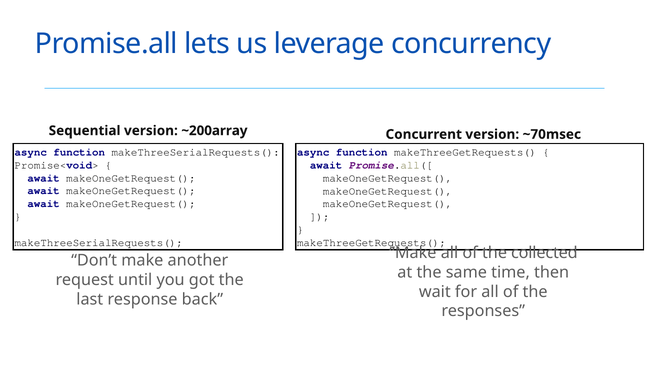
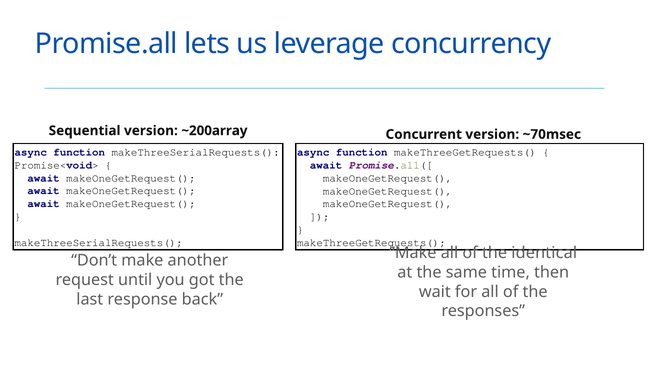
collected: collected -> identical (544, 253)
